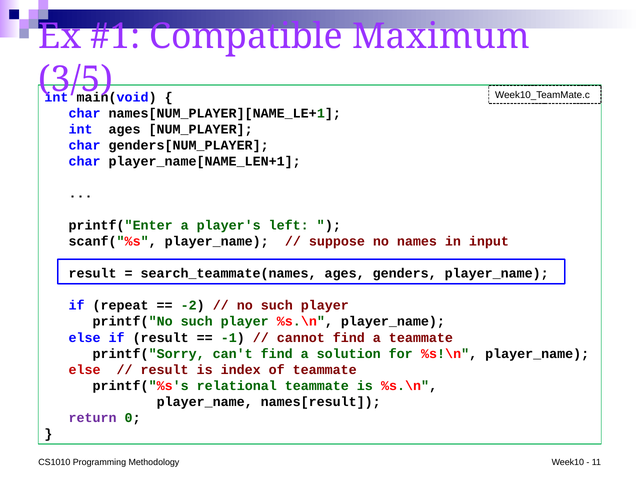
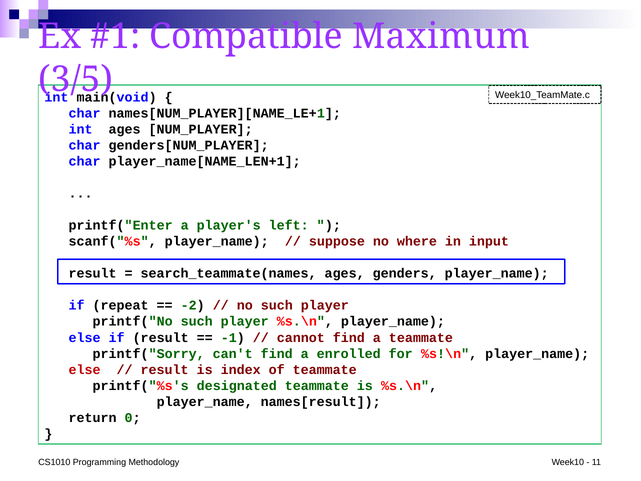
names: names -> where (417, 241)
solution: solution -> enrolled (349, 353)
relational: relational -> designated (237, 385)
return colour: purple -> black (93, 418)
